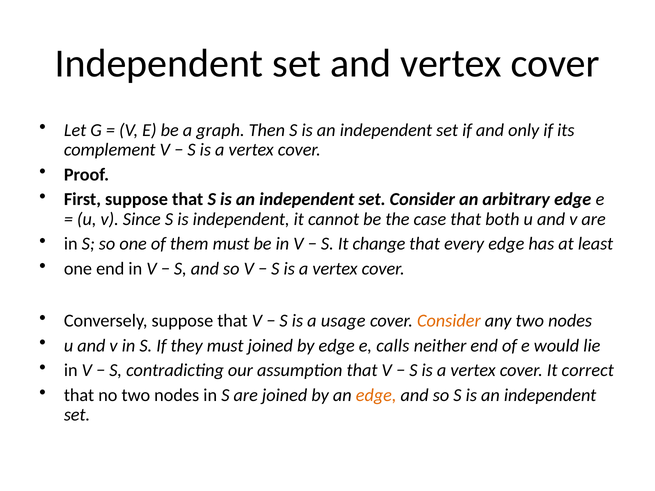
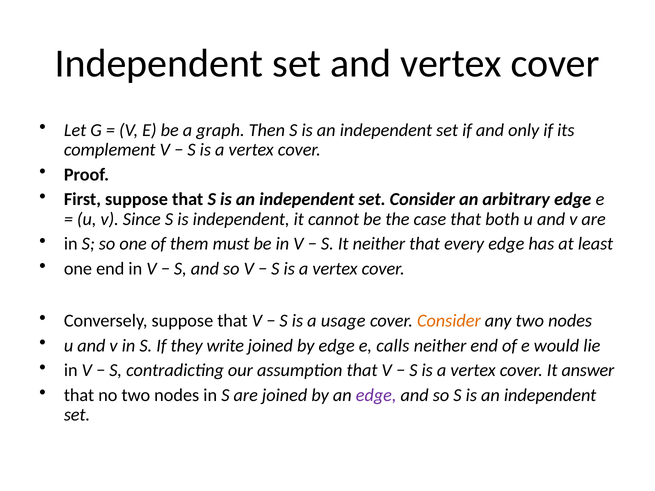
It change: change -> neither (379, 244)
they must: must -> write (225, 346)
correct: correct -> answer (588, 371)
edge colour: orange -> purple (376, 396)
